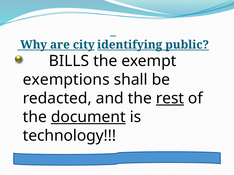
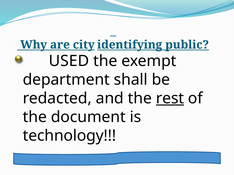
BILLS: BILLS -> USED (69, 61)
exemptions: exemptions -> department (66, 80)
document underline: present -> none (88, 117)
